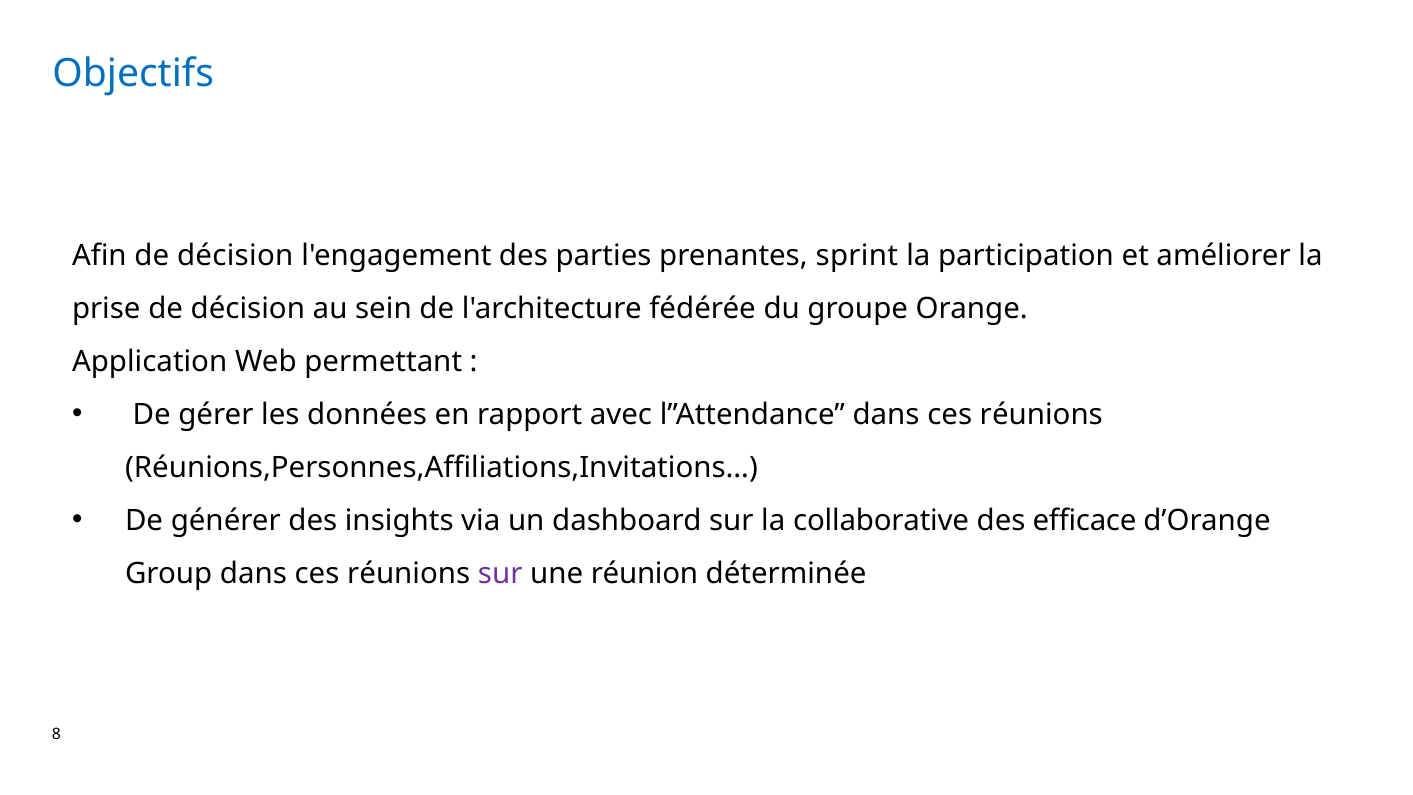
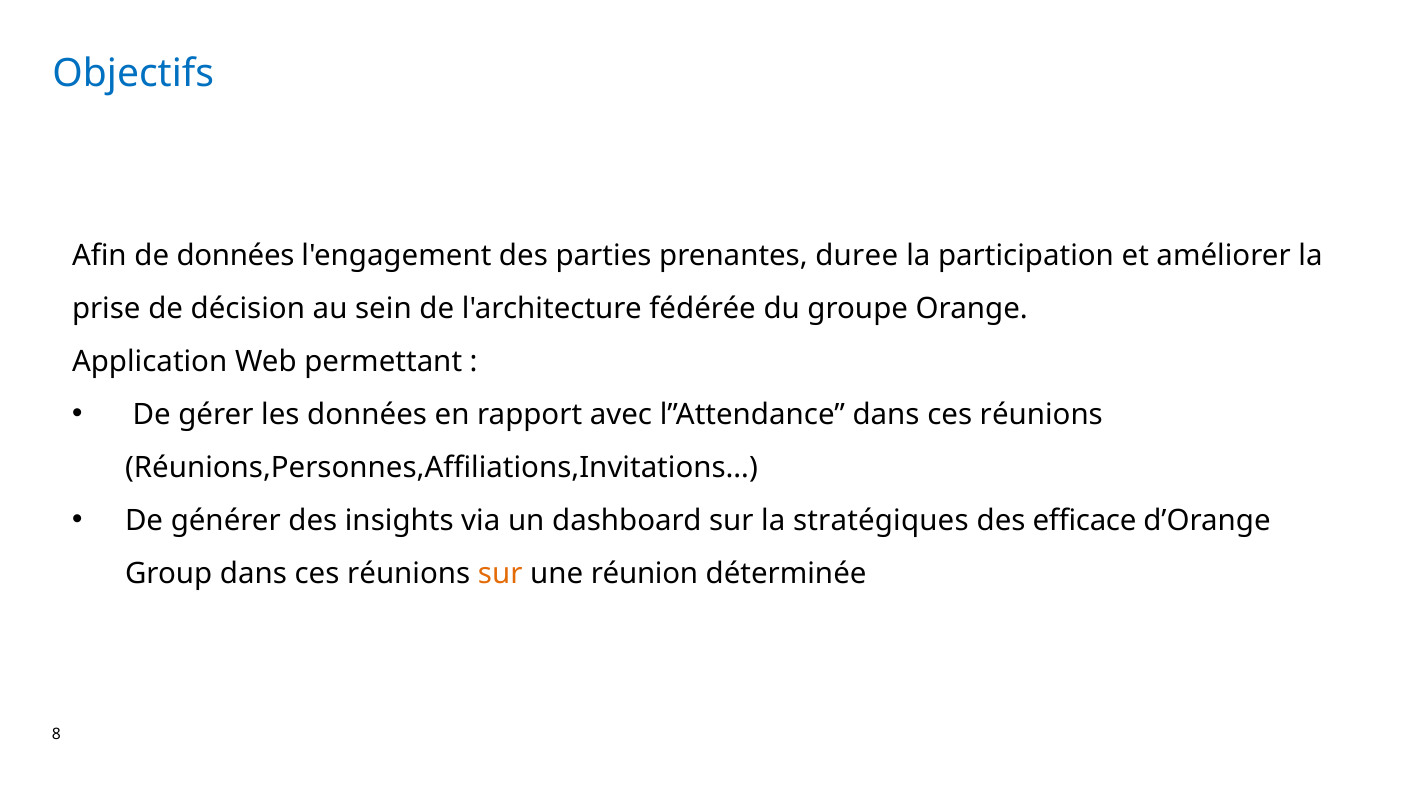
Afin de décision: décision -> données (235, 255)
sprint: sprint -> duree (857, 255)
collaborative: collaborative -> stratégiques (881, 520)
sur colour: purple -> orange (500, 573)
